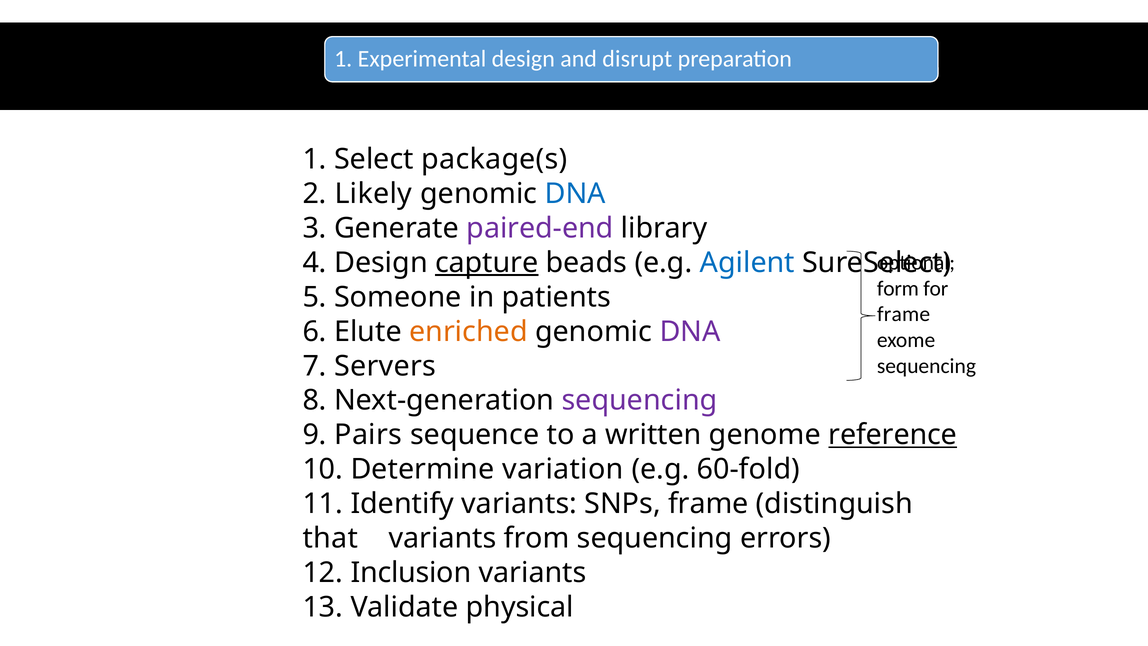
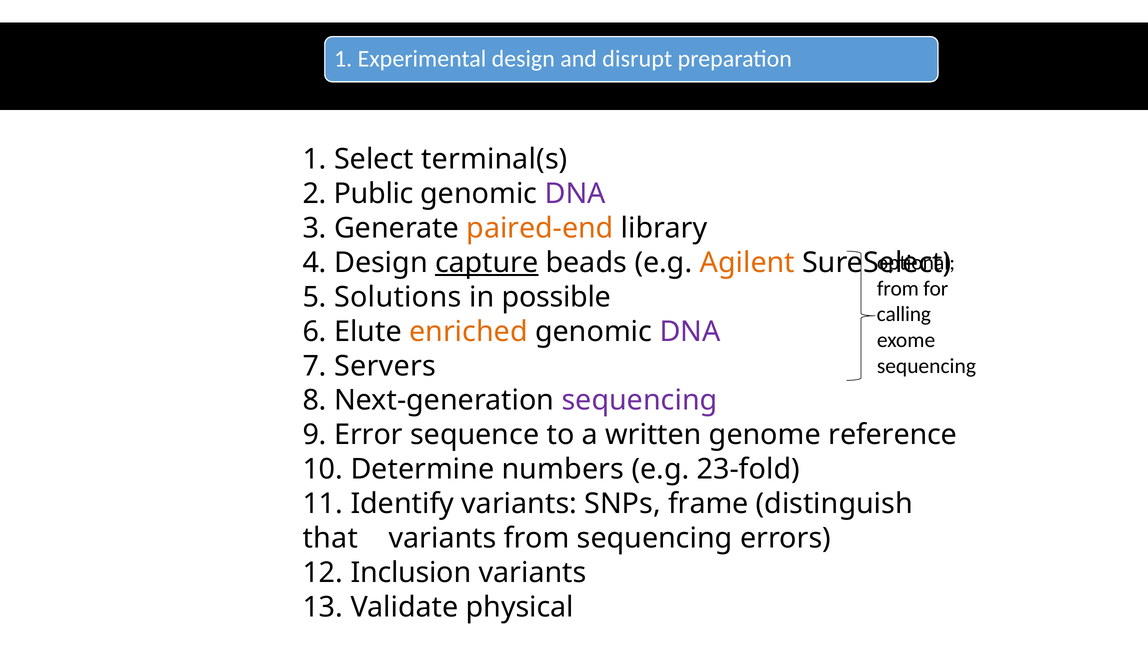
package(s: package(s -> terminal(s (494, 159)
Likely: Likely -> Public (374, 194)
DNA colour: blue -> purple (575, 194)
paired-end colour: purple -> orange (540, 228)
Agilent colour: blue -> orange (747, 263)
form: form -> from (898, 288)
Someone: Someone -> Solutions (398, 297)
patients: patients -> possible (556, 297)
frame: frame -> calling (904, 314)
Pairs: Pairs -> Error (368, 435)
reference underline: present -> none (893, 435)
variation: variation -> numbers (563, 469)
60-fold: 60-fold -> 23-fold (748, 469)
